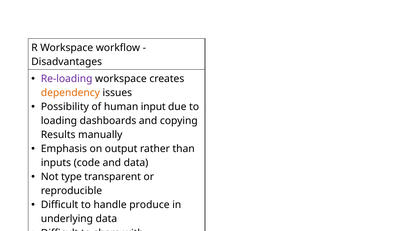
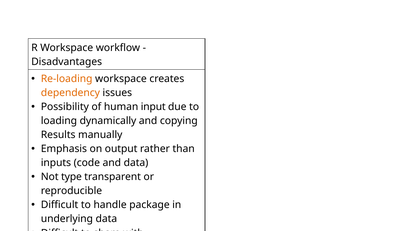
Re-loading colour: purple -> orange (67, 79)
dashboards: dashboards -> dynamically (108, 121)
produce: produce -> package (149, 205)
